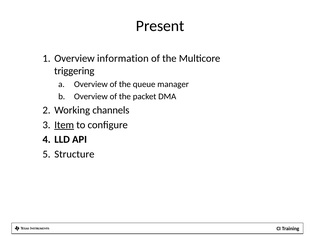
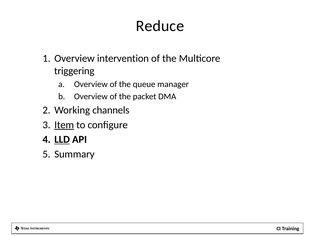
Present: Present -> Reduce (160, 26)
information: information -> intervention (123, 58)
LLD underline: none -> present (62, 140)
Structure: Structure -> Summary (74, 154)
